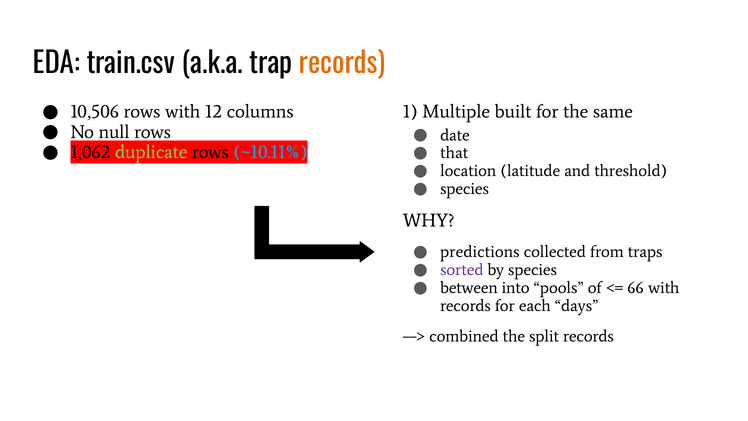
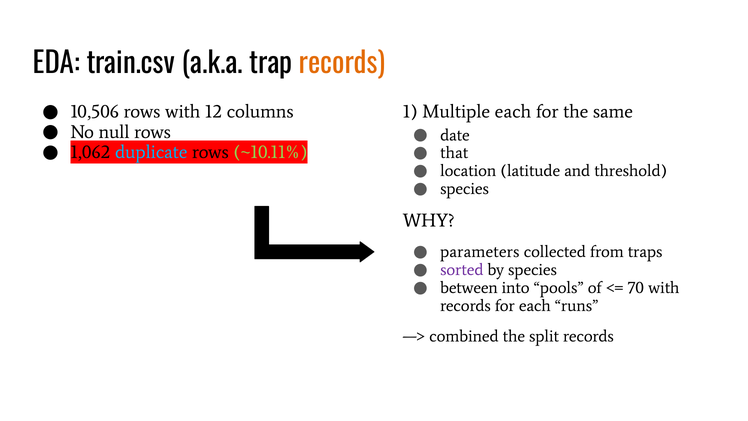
Multiple built: built -> each (513, 112)
duplicate colour: light green -> light blue (151, 152)
~10.11% colour: light blue -> light green (270, 152)
predictions: predictions -> parameters (480, 252)
66: 66 -> 70 (636, 288)
days: days -> runs (577, 306)
